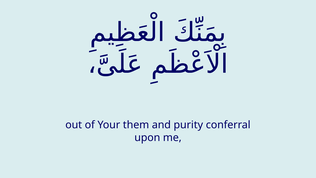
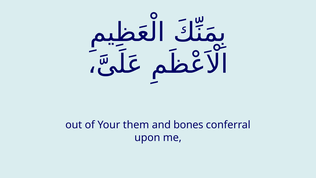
purity: purity -> bones (188, 125)
